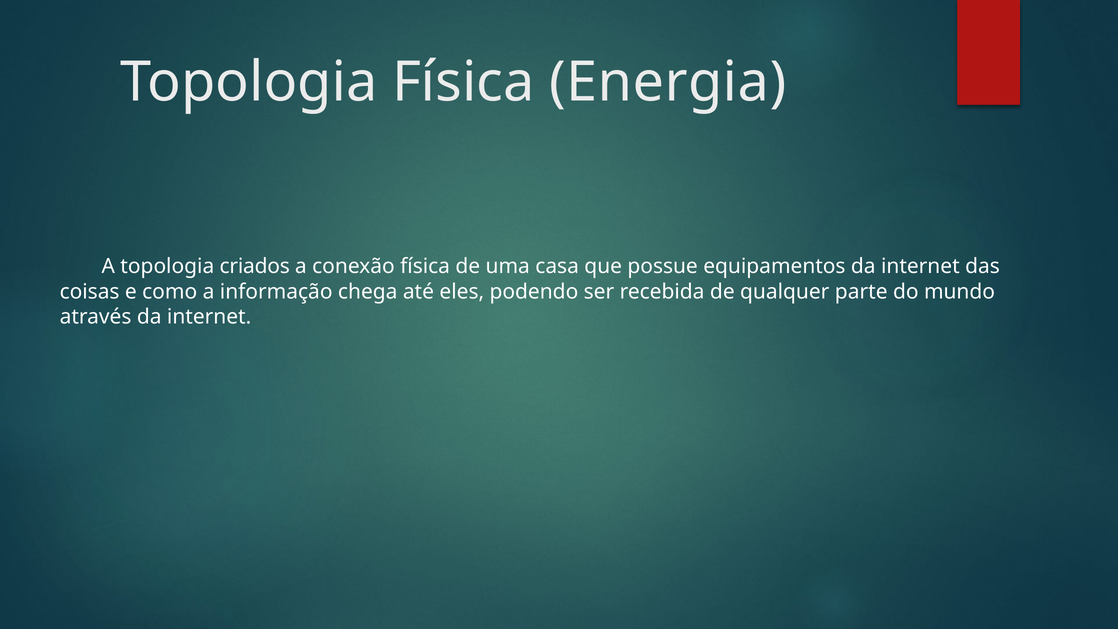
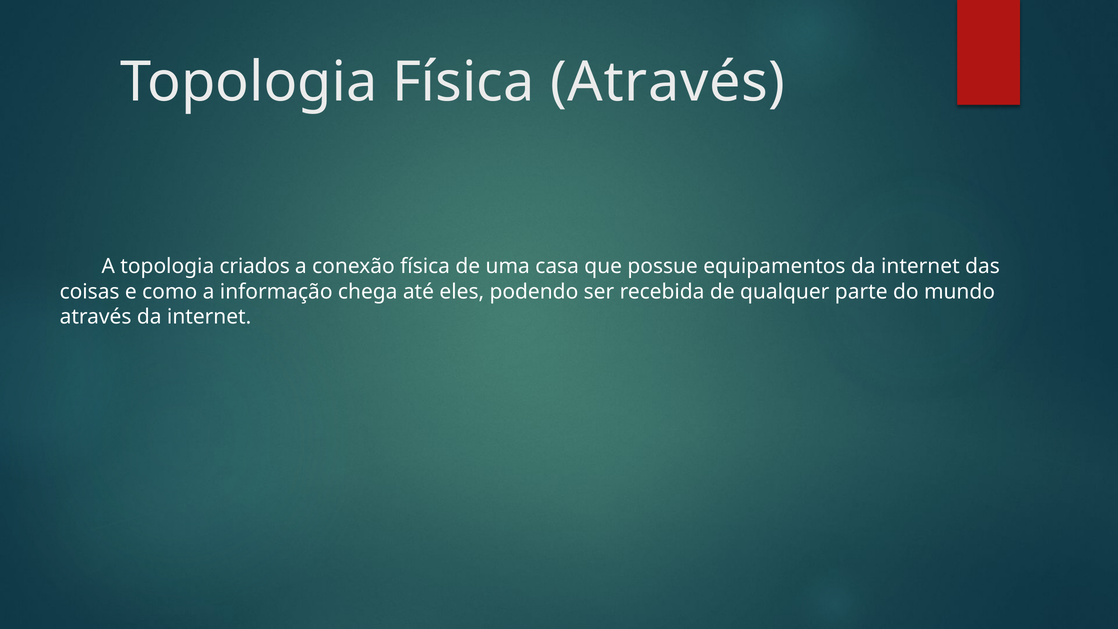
Física Energia: Energia -> Através (668, 83)
